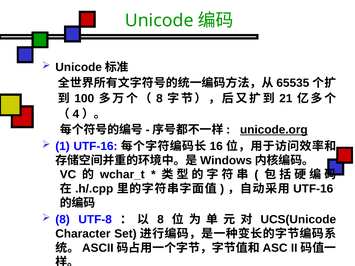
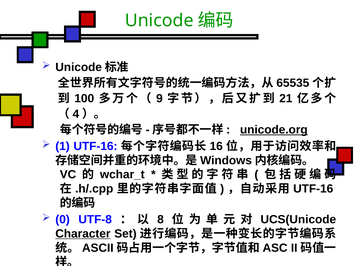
8: 8 -> 9 (159, 99)
8: 8 -> 0 (63, 220)
Character underline: none -> present (83, 234)
